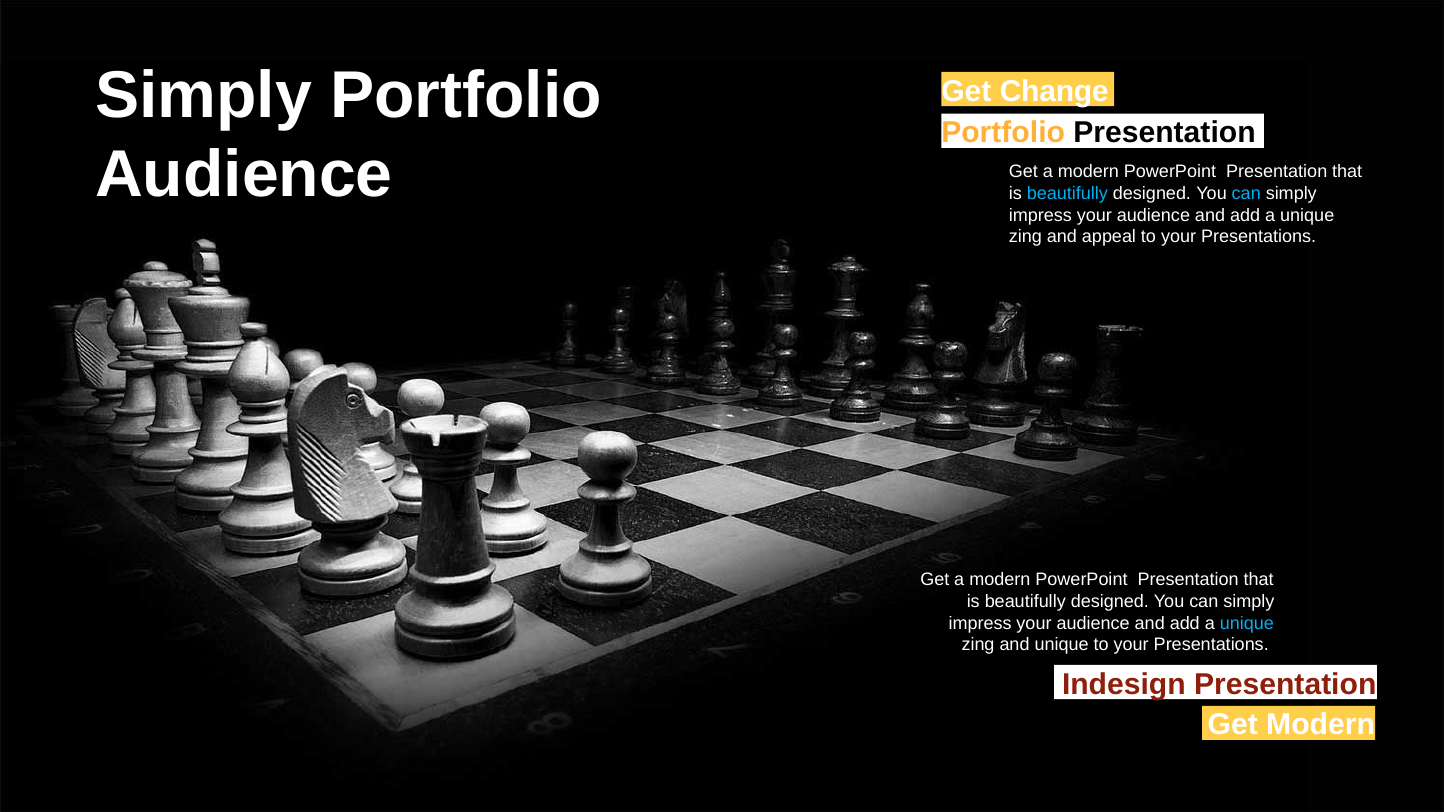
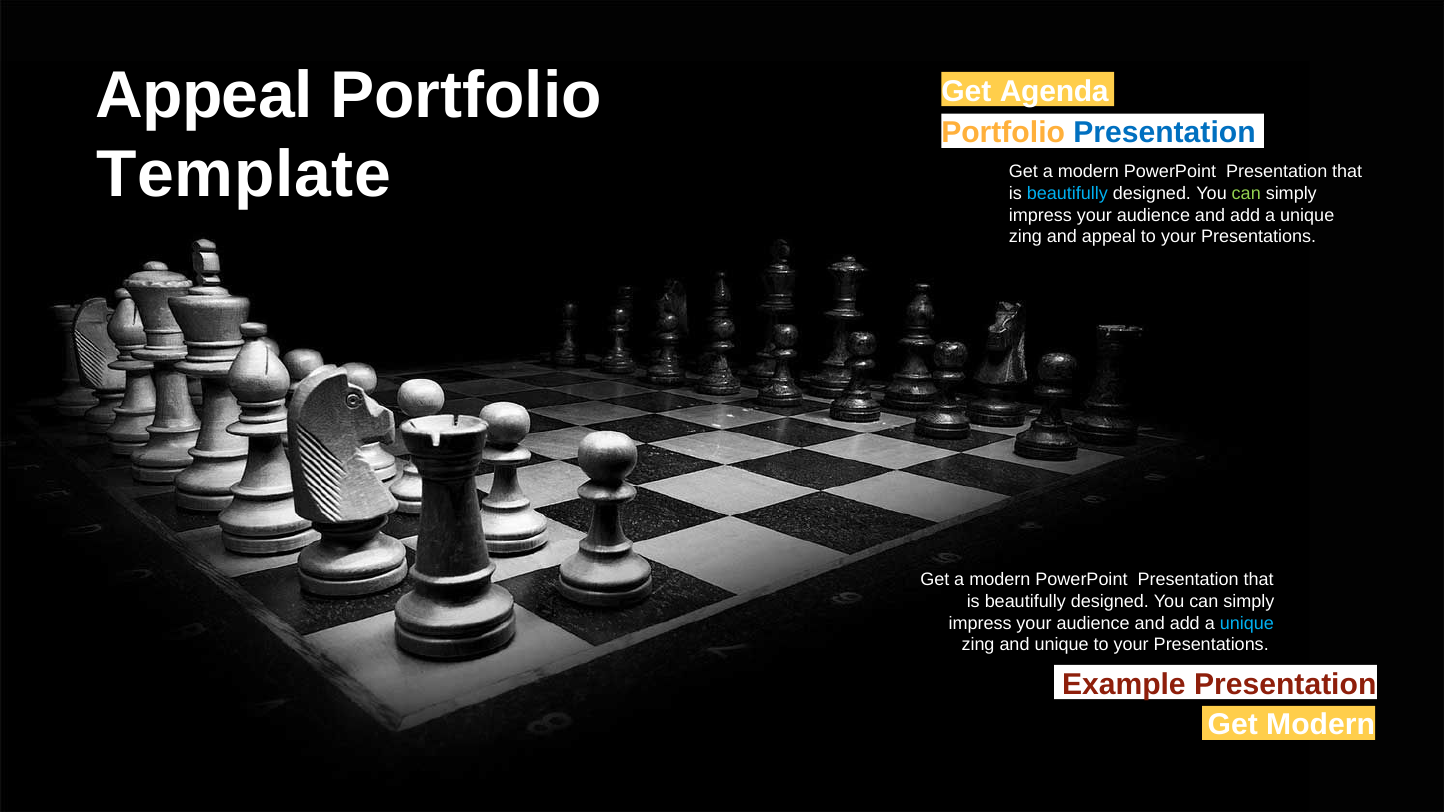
Simply: Simply -> Appeal (204, 96)
Change: Change -> Agenda (1054, 91)
Presentation colour: black -> blue (1164, 133)
Audience: Audience -> Template (244, 175)
can colour: light blue -> light green (1246, 194)
Indesign: Indesign -> Example (1124, 684)
